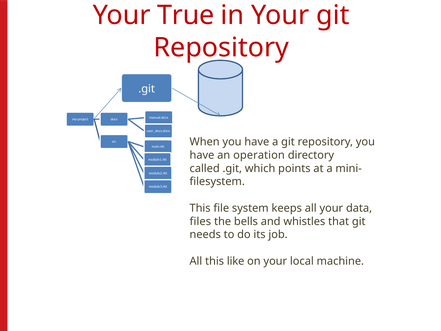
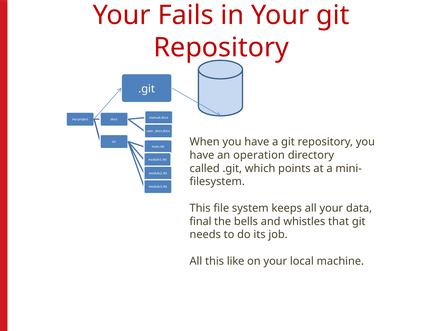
True: True -> Fails (186, 15)
files: files -> final (200, 221)
